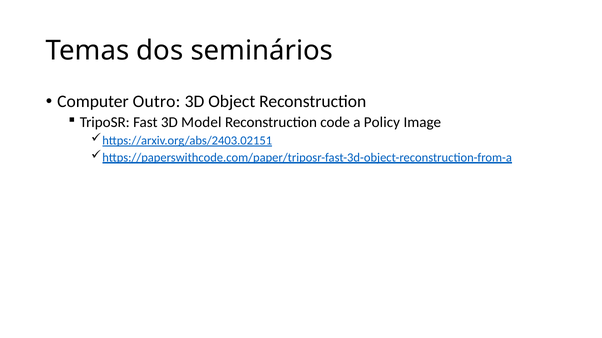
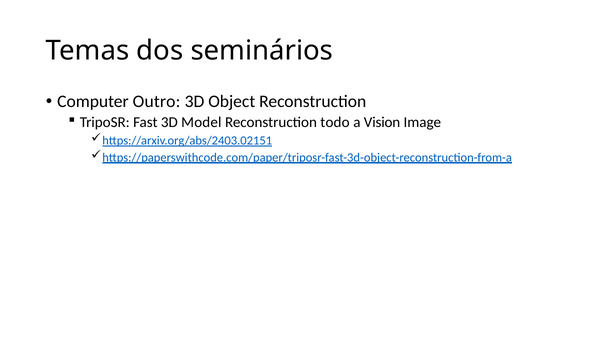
code: code -> todo (335, 123)
Policy: Policy -> Vision (382, 123)
